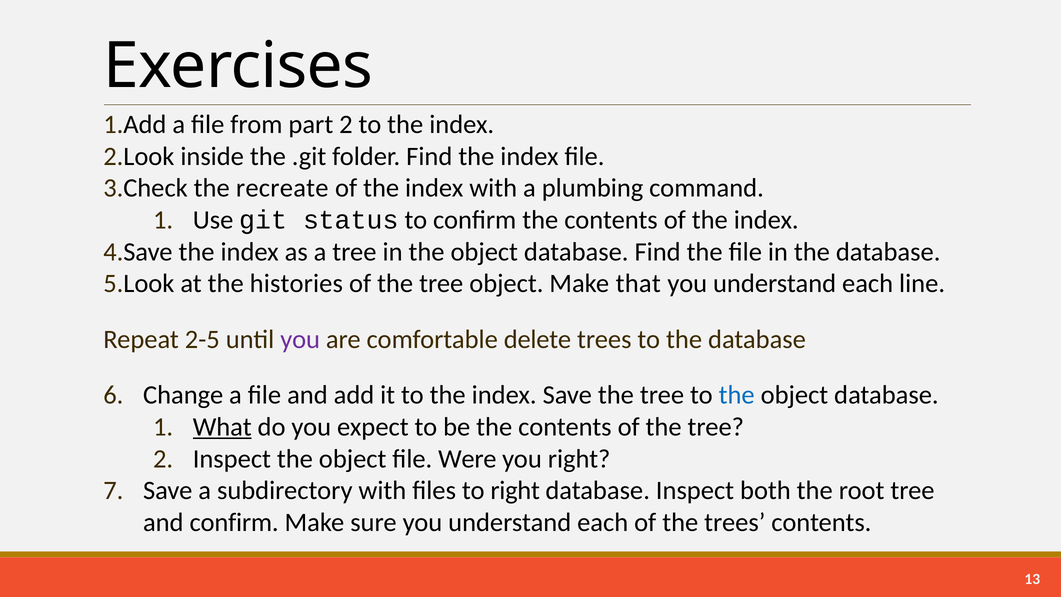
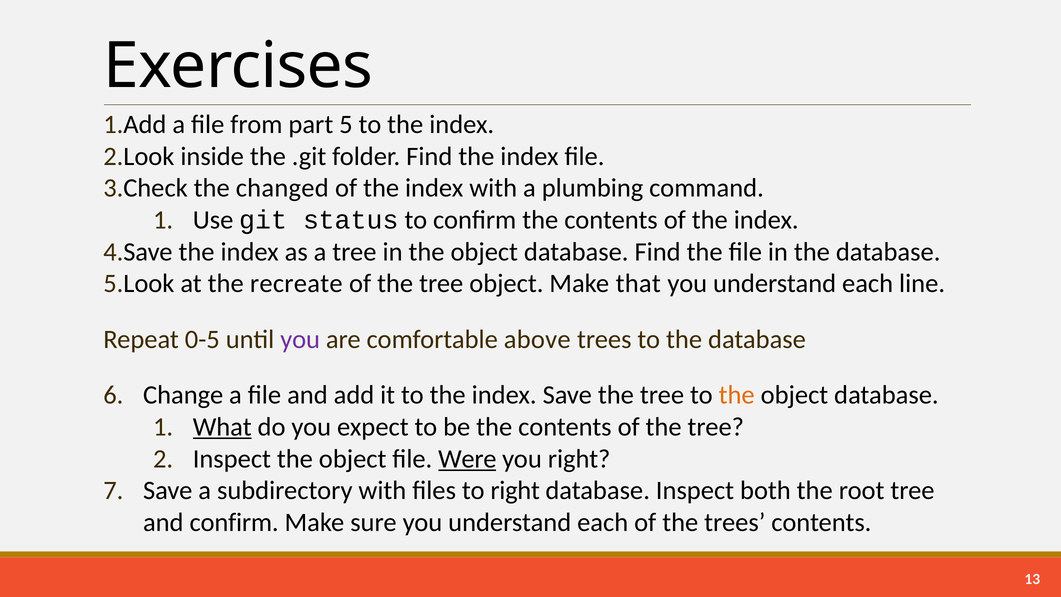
part 2: 2 -> 5 (346, 124)
recreate: recreate -> changed (282, 188)
histories: histories -> recreate (296, 284)
2-5: 2-5 -> 0-5 (202, 339)
delete: delete -> above (537, 339)
the colour: blue -> orange (737, 395)
Were underline: none -> present (467, 459)
